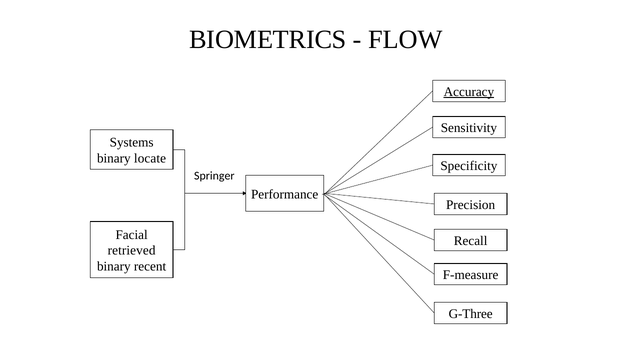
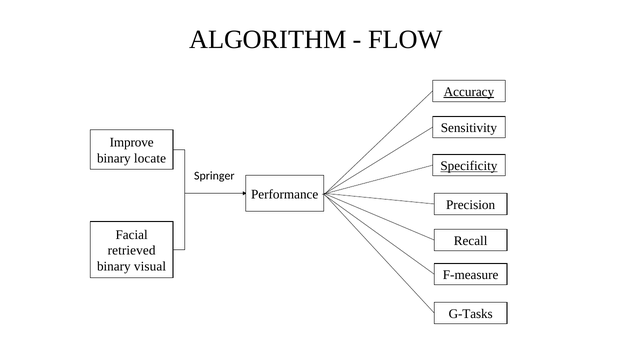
BIOMETRICS: BIOMETRICS -> ALGORITHM (268, 40)
Systems: Systems -> Improve (132, 142)
Specificity underline: none -> present (469, 166)
recent: recent -> visual (150, 266)
G-Three: G-Three -> G-Tasks (471, 314)
